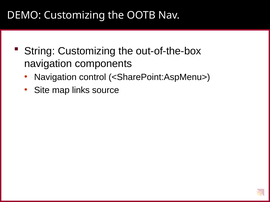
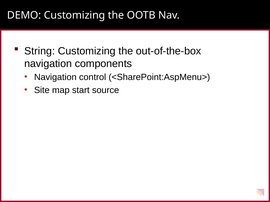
links: links -> start (81, 90)
